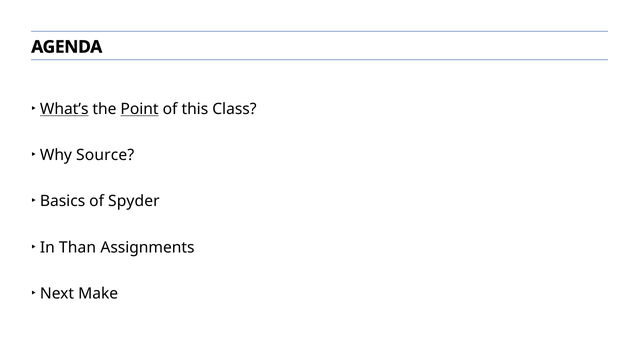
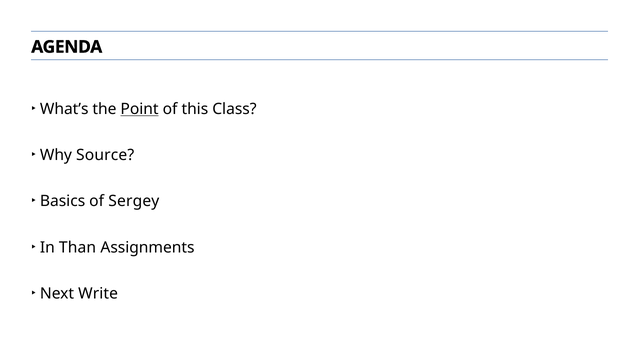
What’s underline: present -> none (64, 109)
Spyder: Spyder -> Sergey (134, 201)
Make: Make -> Write (98, 294)
